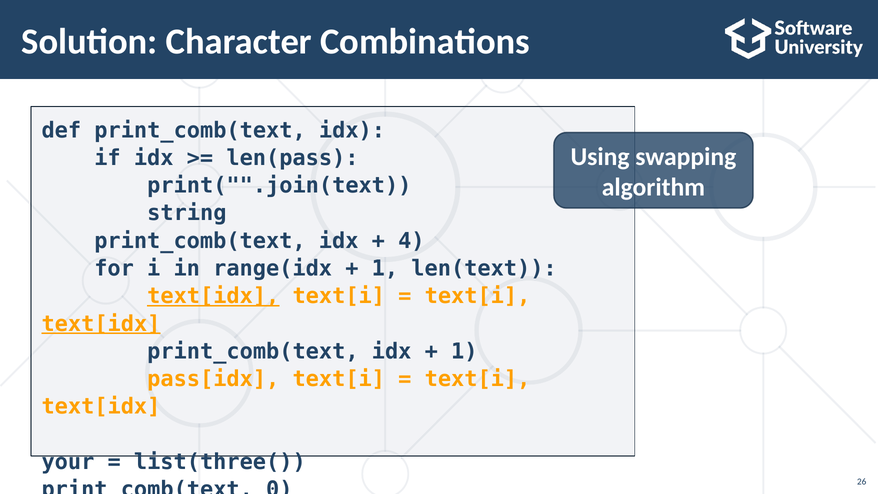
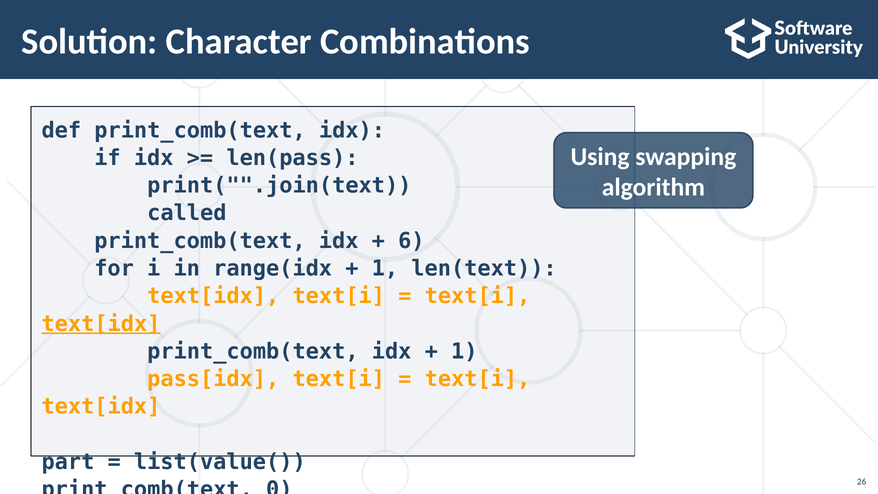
string: string -> called (187, 213)
4: 4 -> 6 (411, 241)
text[idx underline: present -> none (213, 296)
your: your -> part (68, 462)
list(three(: list(three( -> list(value( (220, 462)
